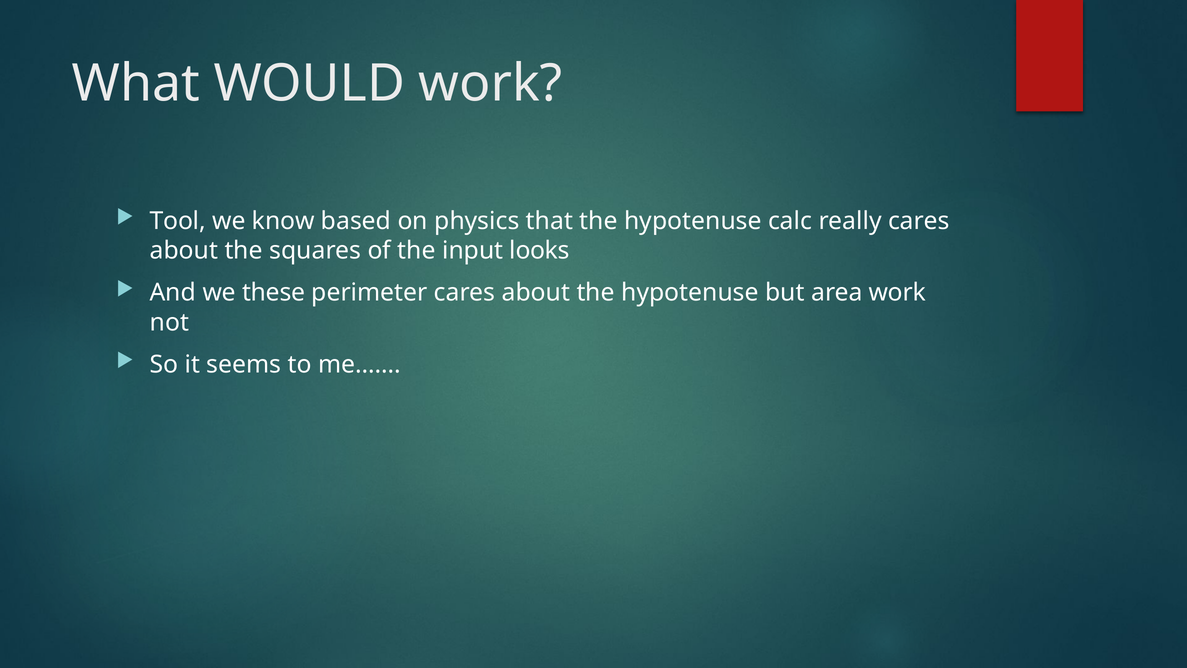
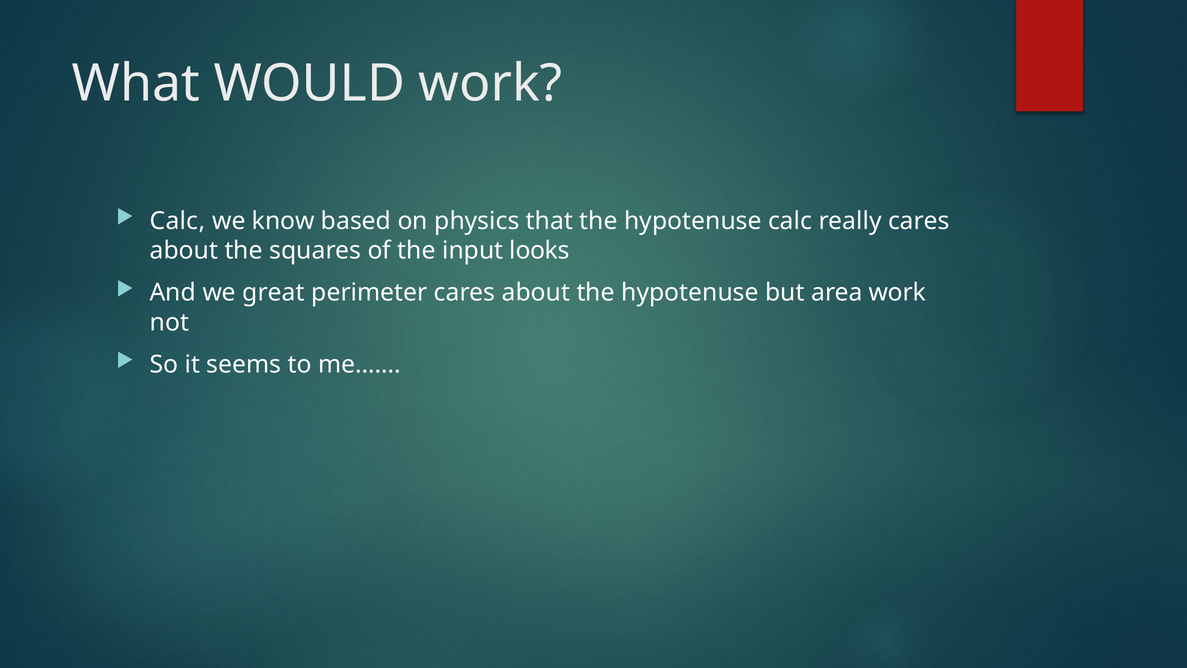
Tool: Tool -> Calc (178, 221)
these: these -> great (274, 293)
